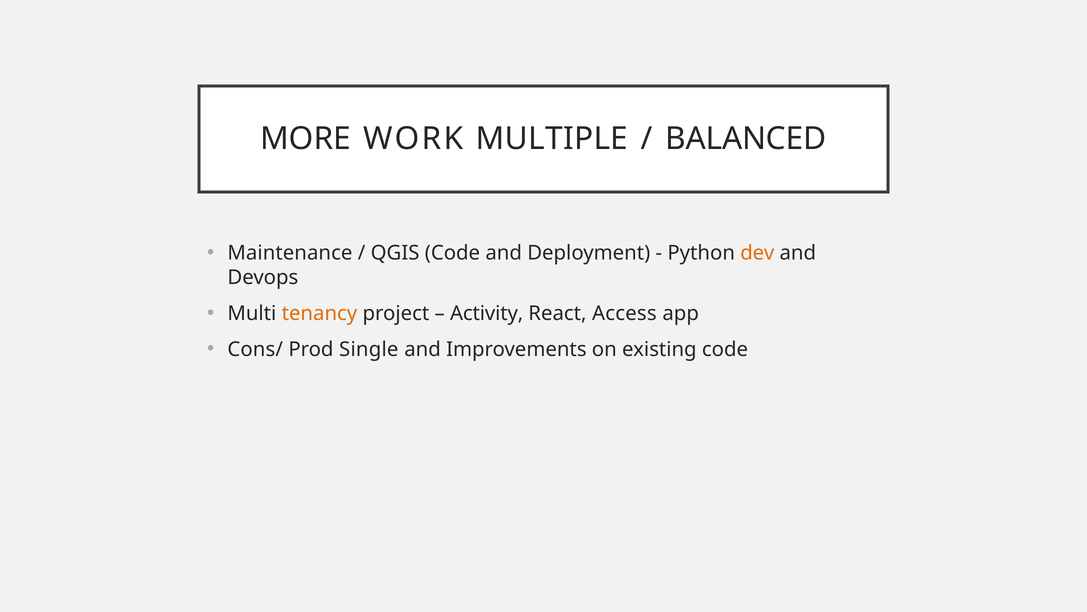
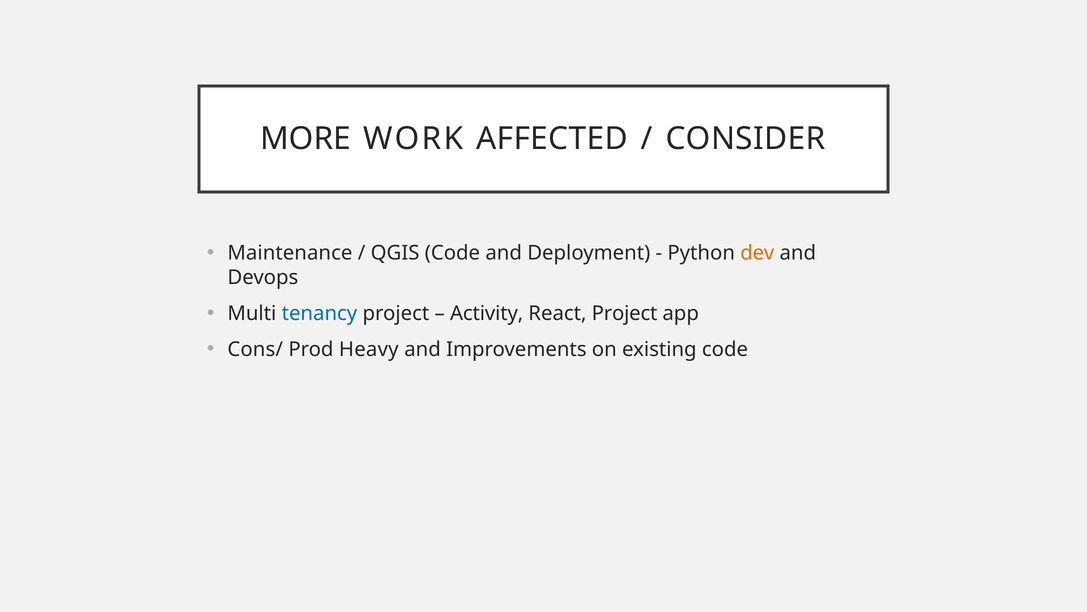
MULTIPLE: MULTIPLE -> AFFECTED (552, 139)
BALANCED: BALANCED -> CONSIDER (745, 139)
tenancy colour: orange -> blue (319, 313)
React Access: Access -> Project (625, 313)
Single: Single -> Heavy (369, 349)
